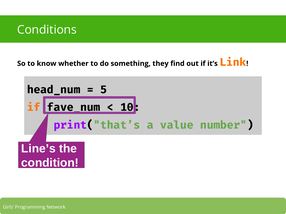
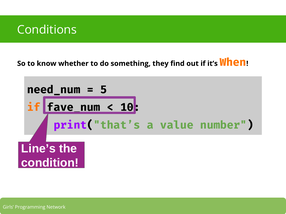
Link: Link -> When (233, 62)
head_num: head_num -> need_num (54, 90)
